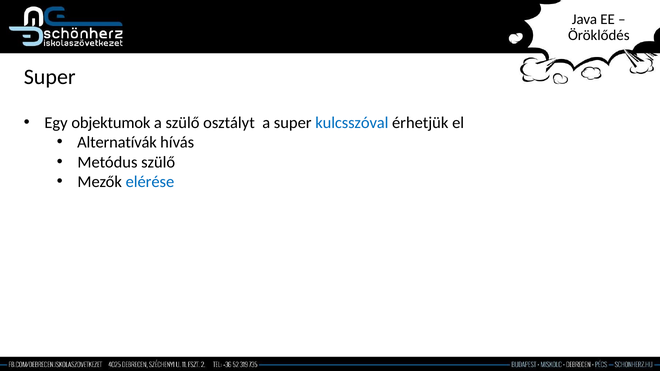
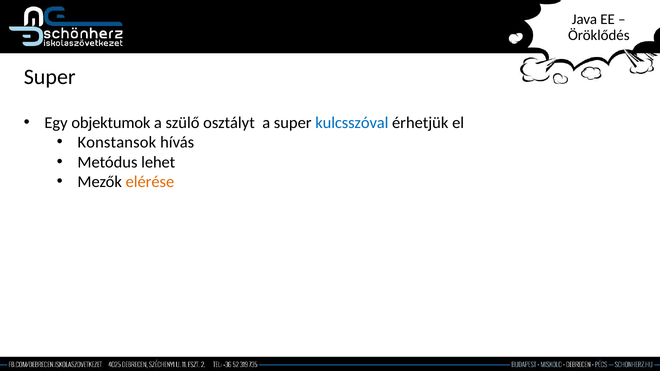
Alternatívák: Alternatívák -> Konstansok (117, 142)
Metódus szülő: szülő -> lehet (158, 162)
elérése colour: blue -> orange (150, 182)
